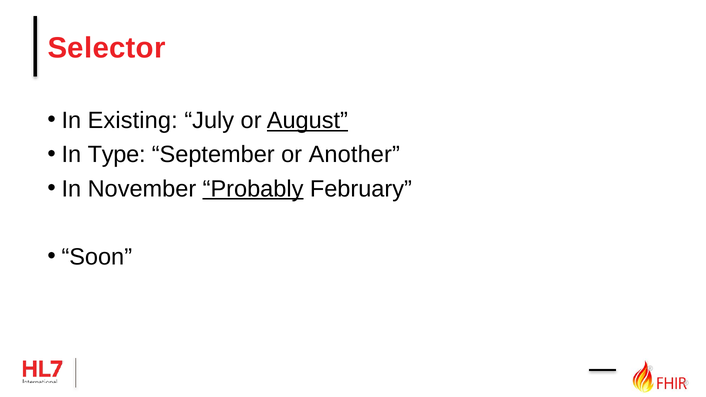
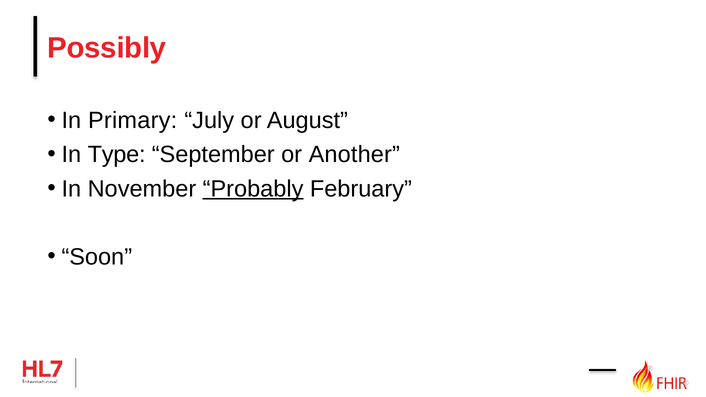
Selector: Selector -> Possibly (107, 48)
Existing: Existing -> Primary (133, 121)
August underline: present -> none (307, 121)
